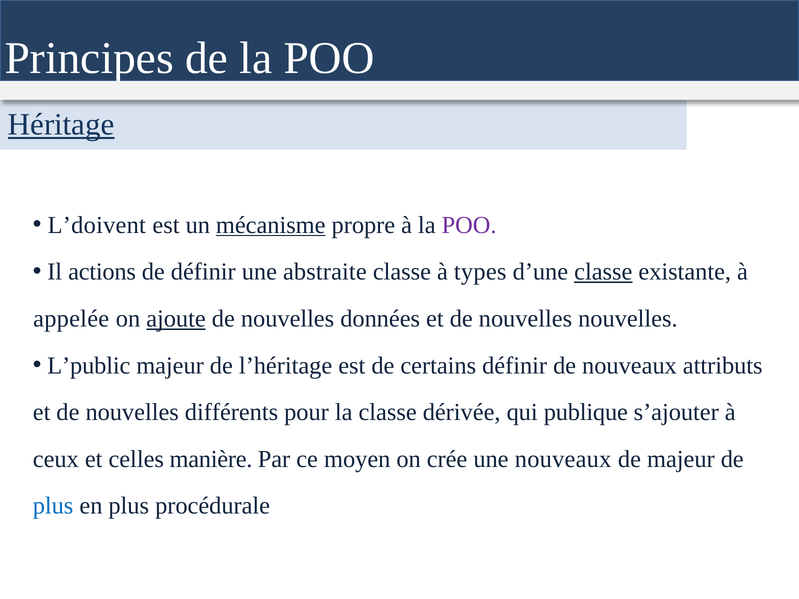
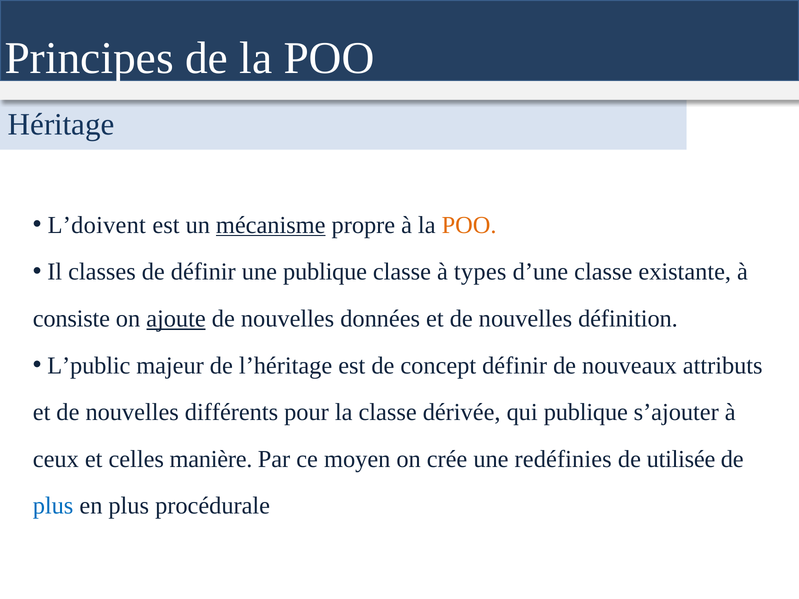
Héritage underline: present -> none (61, 125)
POO colour: purple -> orange (469, 225)
actions: actions -> classes (102, 272)
une abstraite: abstraite -> publique (325, 272)
classe underline: present -> none (603, 272)
appelée: appelée -> consiste (71, 319)
nouvelles nouvelles: nouvelles -> définition (628, 319)
certains: certains -> concept (438, 366)
une nouveaux: nouveaux -> redéfinies (563, 459)
de majeur: majeur -> utilisée (681, 459)
